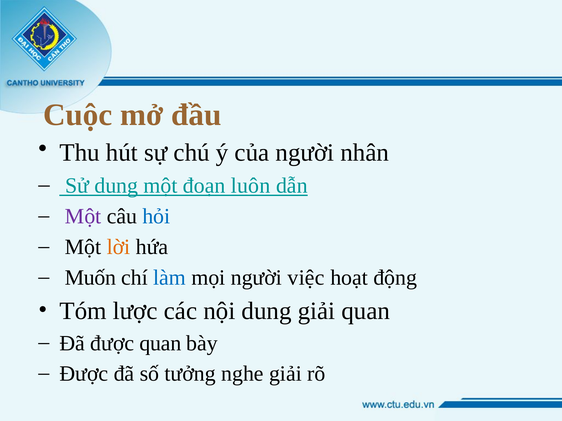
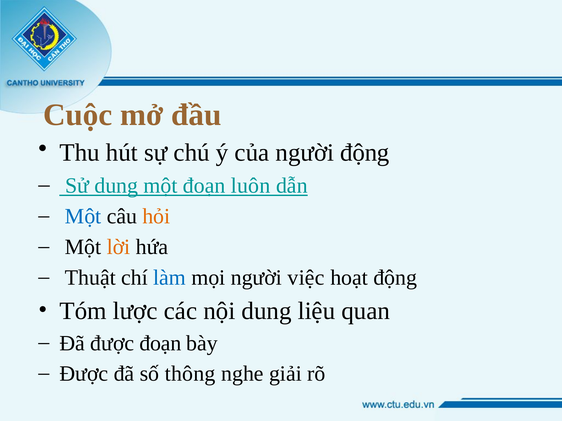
người nhân: nhân -> động (365, 153)
Một colour: purple -> blue (83, 217)
hỏi colour: blue -> orange (156, 217)
Muốn: Muốn -> Thuật (90, 278)
dung giải: giải -> liệu (316, 311)
được quan: quan -> đoạn (160, 344)
tưởng: tưởng -> thông (190, 374)
